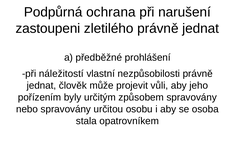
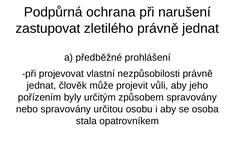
zastoupeni: zastoupeni -> zastupovat (48, 28)
náležitostí: náležitostí -> projevovat (61, 74)
